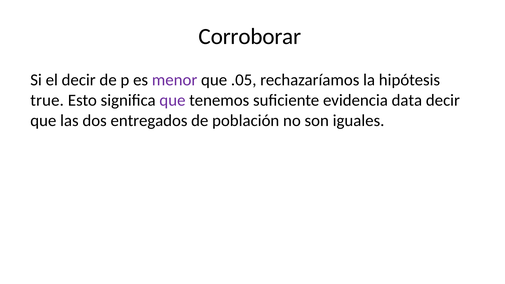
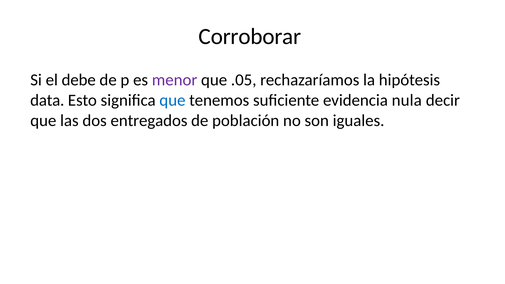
el decir: decir -> debe (79, 80)
true: true -> data (47, 100)
que colour: purple -> blue (172, 100)
data: data -> nula (407, 100)
